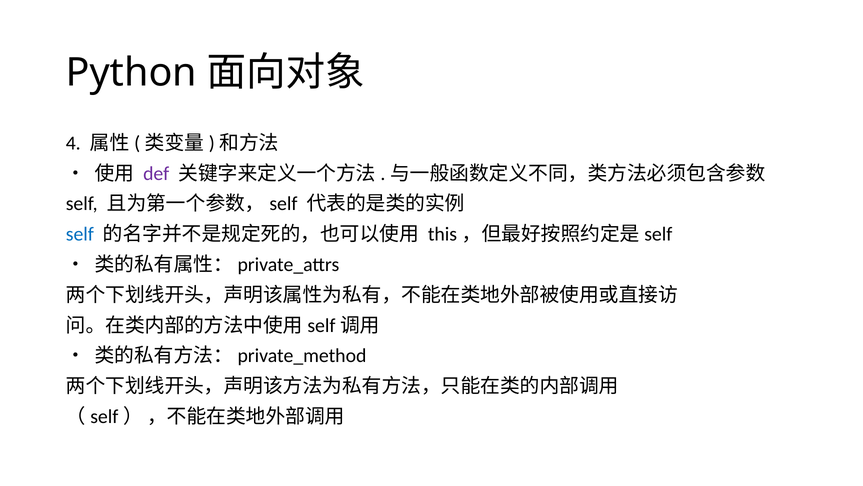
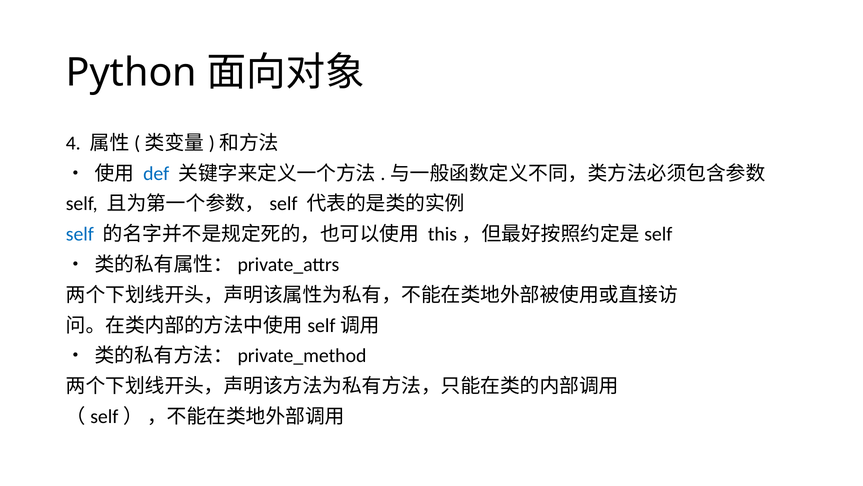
def colour: purple -> blue (156, 173)
